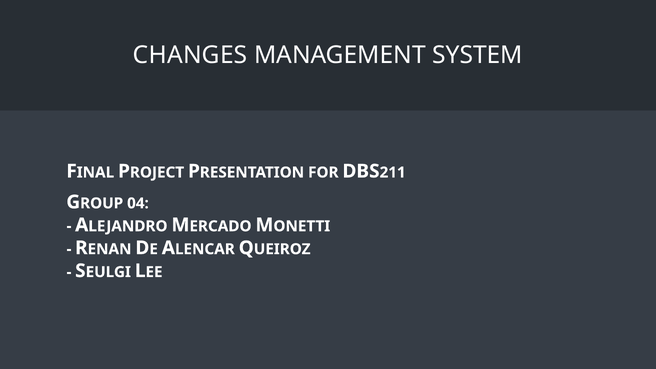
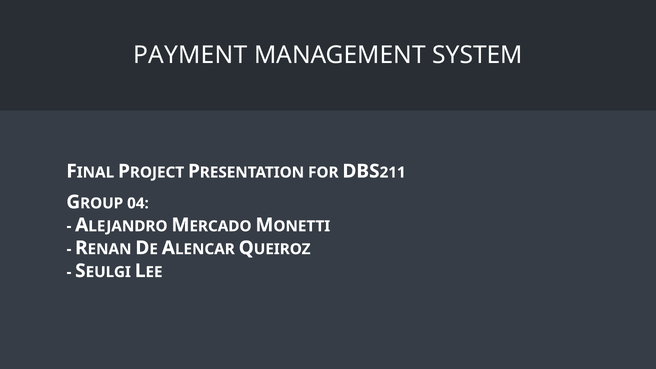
CHANGES: CHANGES -> PAYMENT (190, 55)
